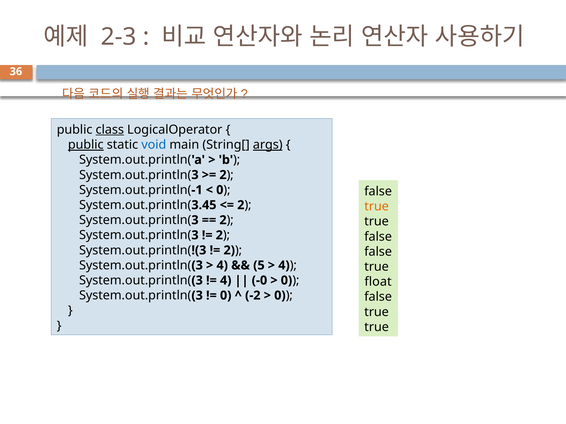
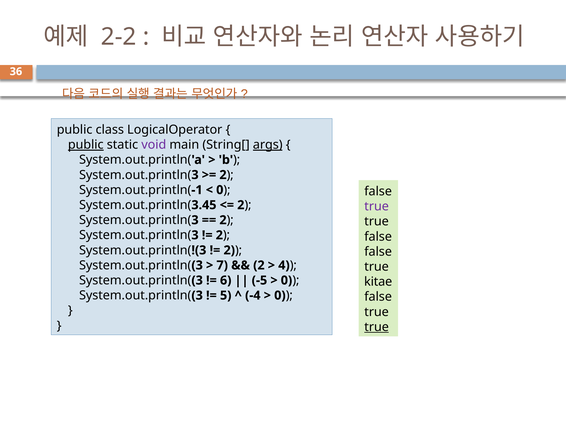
2-3: 2-3 -> 2-2 (119, 37)
class underline: present -> none (110, 130)
void colour: blue -> purple (154, 145)
true colour: orange -> purple (377, 207)
4: 4 -> 7 (222, 266)
5: 5 -> 2 (259, 266)
4: 4 -> 6 (226, 281)
-0: -0 -> -5 (259, 281)
float: float -> kitae (378, 282)
0: 0 -> 5 (226, 296)
-2: -2 -> -4 (253, 296)
true underline: none -> present (377, 327)
